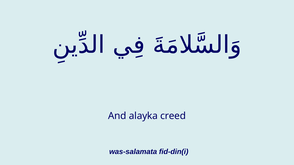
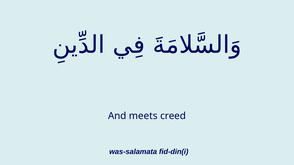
alayka: alayka -> meets (143, 116)
